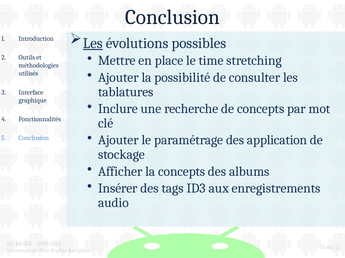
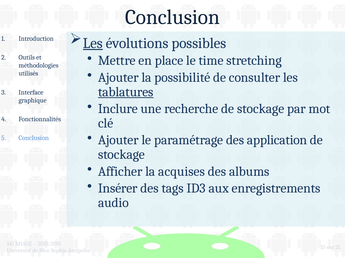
tablatures underline: none -> present (126, 92)
recherche de concepts: concepts -> stockage (261, 109)
la concepts: concepts -> acquises (182, 172)
